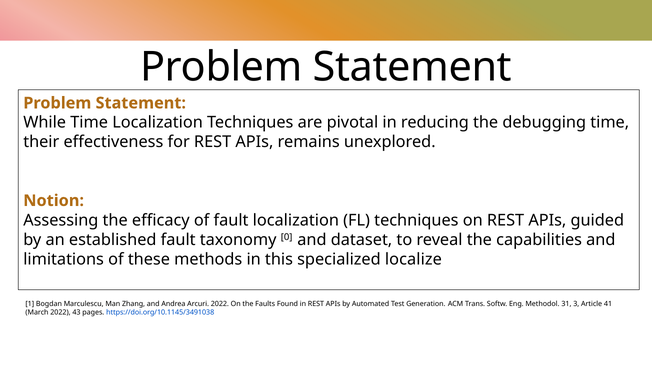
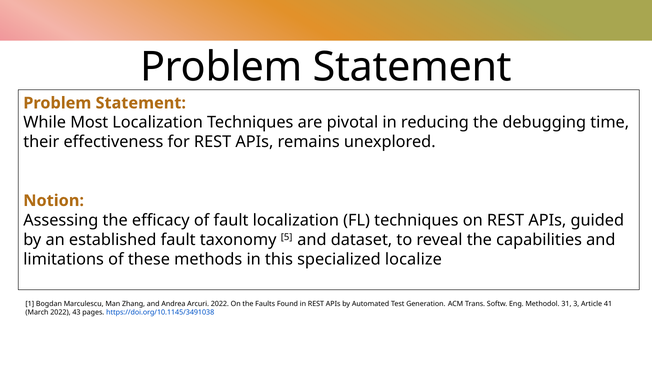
While Time: Time -> Most (89, 123)
0: 0 -> 5 (287, 238)
